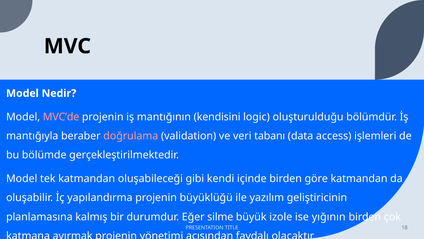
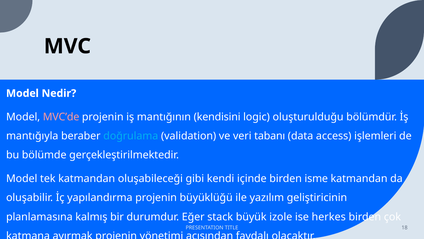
doğrulama colour: pink -> light blue (131, 136)
göre: göre -> isme (316, 178)
silme: silme -> stack (220, 216)
yığının: yığının -> herkes (329, 216)
